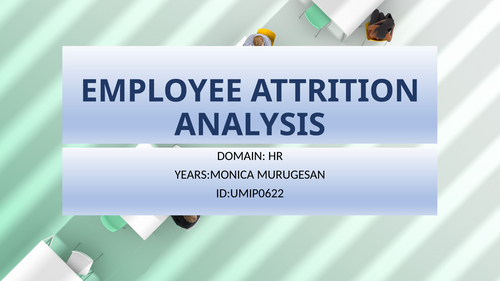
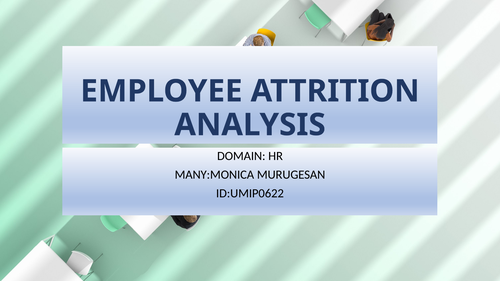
YEARS:MONICA: YEARS:MONICA -> MANY:MONICA (214, 175)
